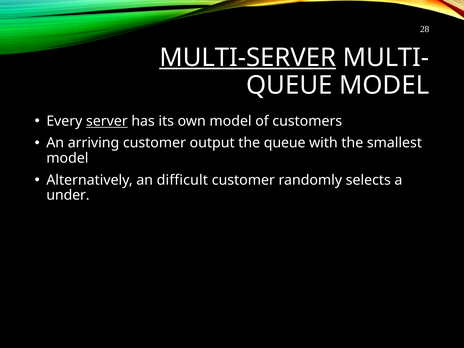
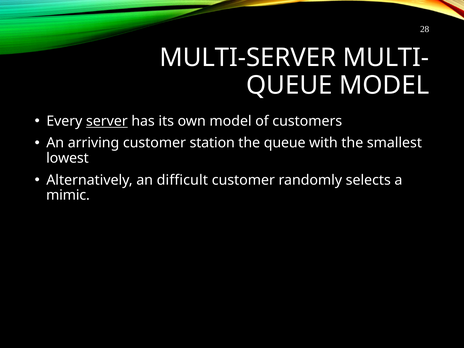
MULTI-SERVER underline: present -> none (248, 57)
output: output -> station (212, 143)
model: model -> lowest (67, 158)
under: under -> mimic (68, 195)
